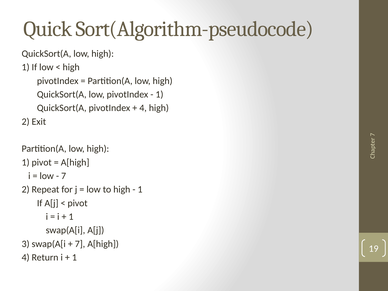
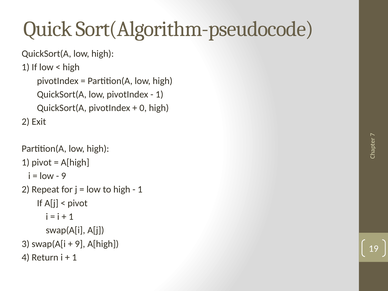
4: 4 -> 0 (143, 108)
7: 7 -> 9 (64, 176)
7: 7 -> 9 (80, 244)
